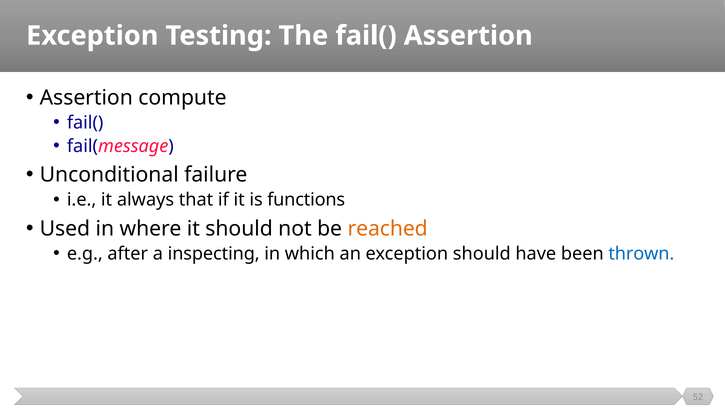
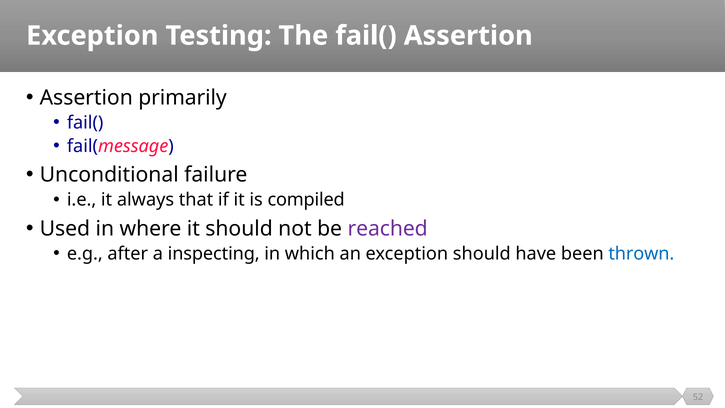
compute: compute -> primarily (183, 98)
functions: functions -> compiled (306, 200)
reached colour: orange -> purple (388, 228)
